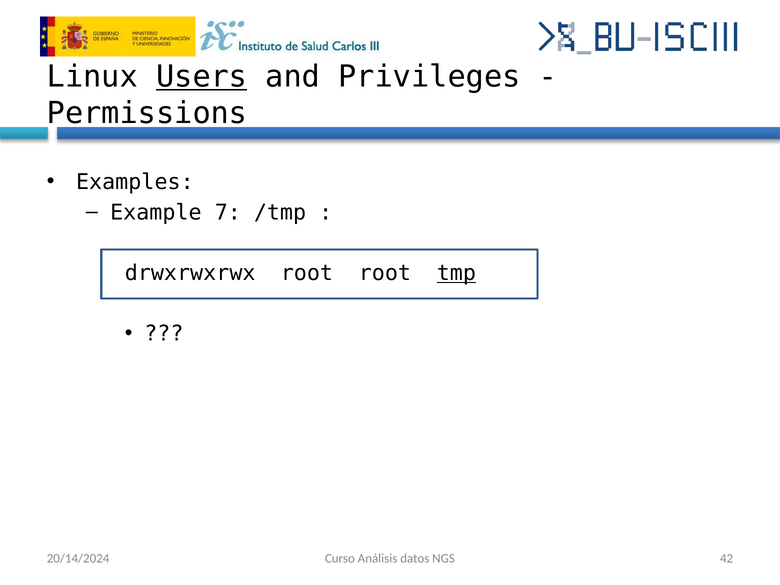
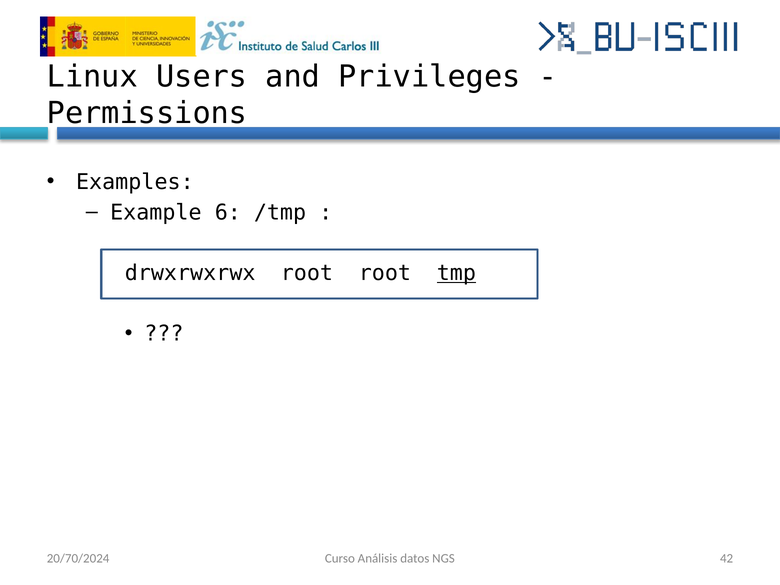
Users underline: present -> none (202, 77)
7: 7 -> 6 (228, 212)
20/14/2024: 20/14/2024 -> 20/70/2024 (78, 559)
